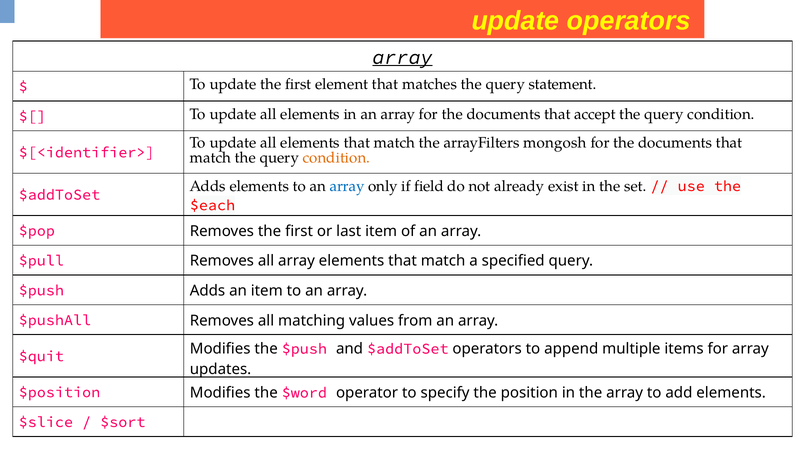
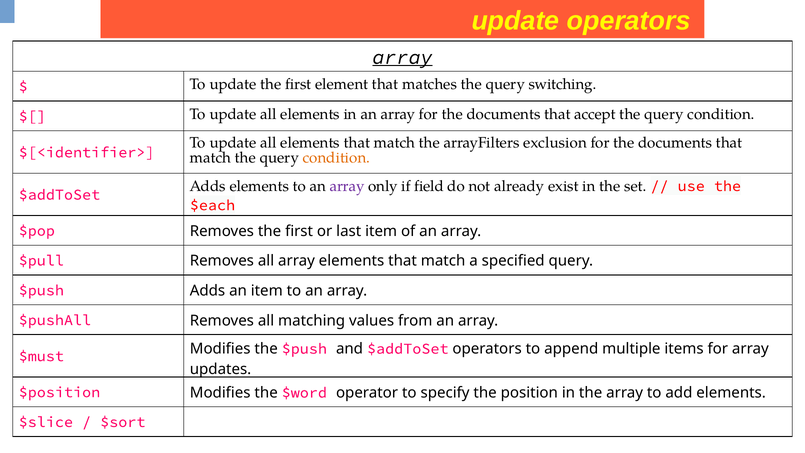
statement: statement -> switching (562, 84)
mongosh: mongosh -> exclusion (555, 143)
array colour: blue -> purple (347, 186)
$quit: $quit -> $must (41, 356)
